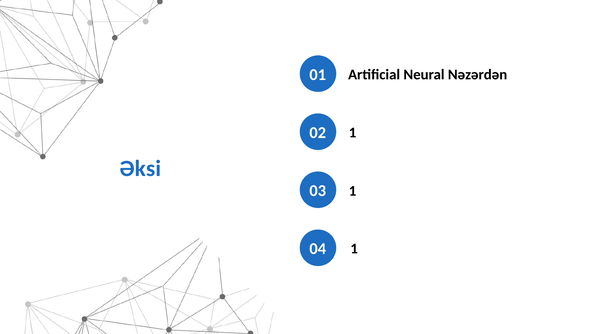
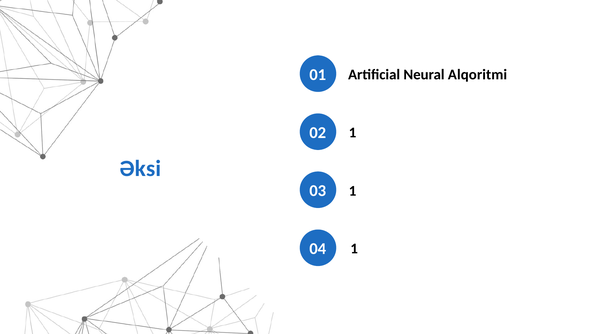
Nəzərdən: Nəzərdən -> Alqoritmi (478, 75)
